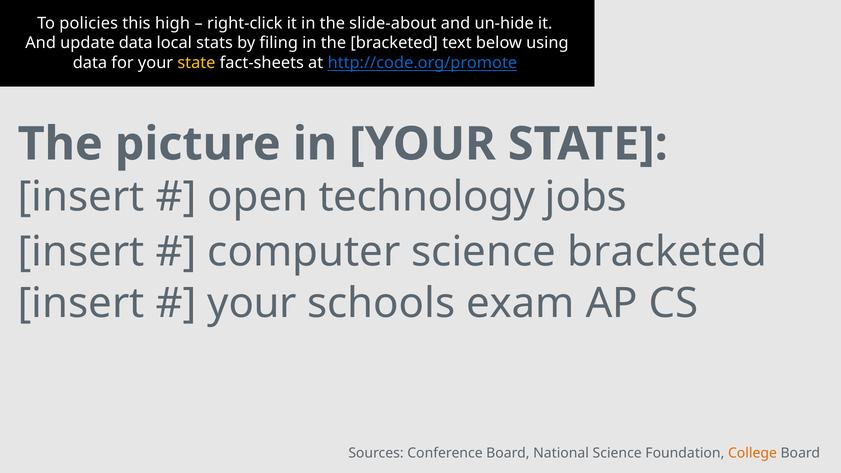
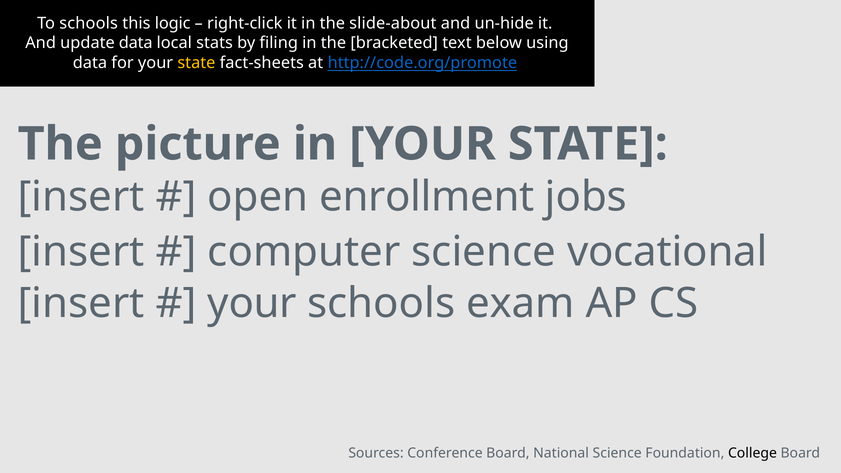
To policies: policies -> schools (89, 23)
high: high -> logic (173, 23)
technology: technology -> enrollment (427, 197)
science bracketed: bracketed -> vocational (667, 252)
College colour: orange -> black (752, 453)
